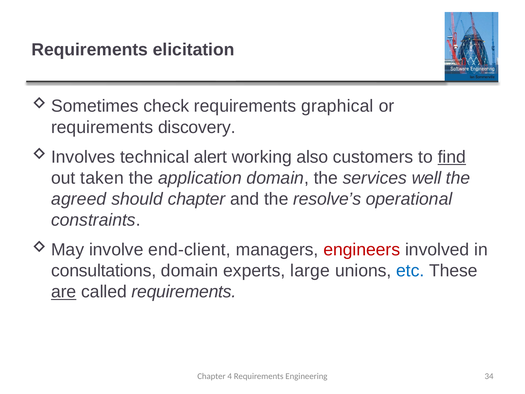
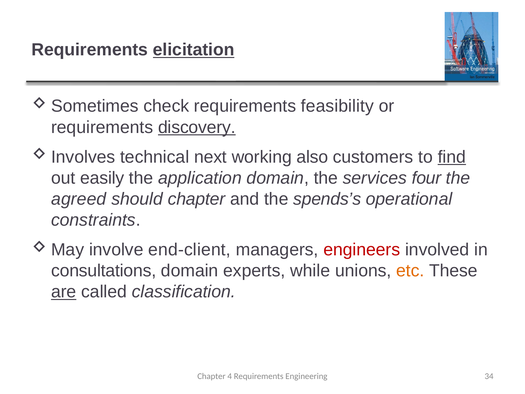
elicitation underline: none -> present (194, 50)
graphical: graphical -> feasibility (337, 106)
discovery underline: none -> present (197, 127)
alert: alert -> next (210, 157)
taken: taken -> easily (102, 178)
well: well -> four (427, 178)
resolve’s: resolve’s -> spends’s (327, 199)
large: large -> while (310, 271)
etc colour: blue -> orange (410, 271)
called requirements: requirements -> classification (184, 292)
